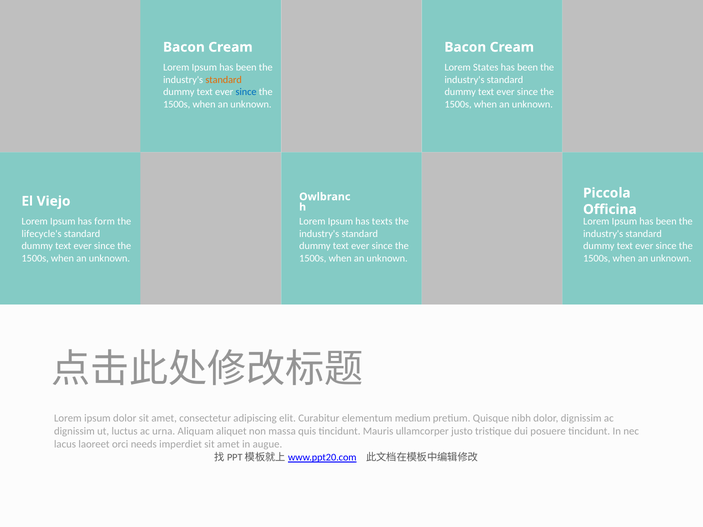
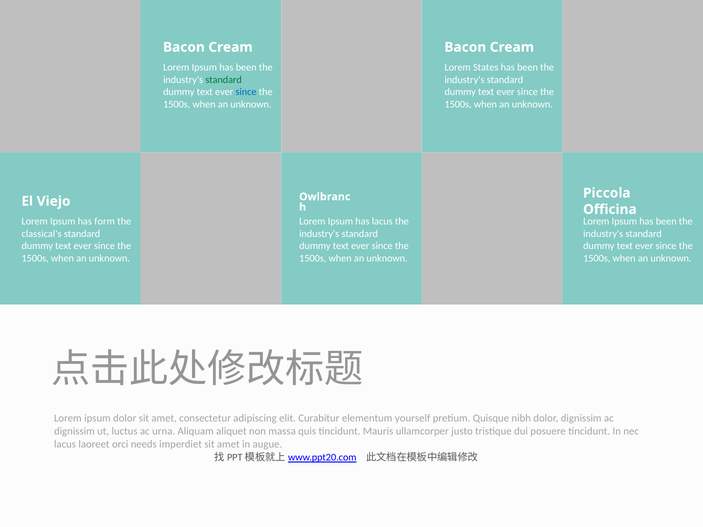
standard colour: orange -> green (224, 80)
has texts: texts -> lacus (382, 222)
lifecycle's: lifecycle's -> classical's (42, 234)
medium: medium -> yourself (413, 418)
